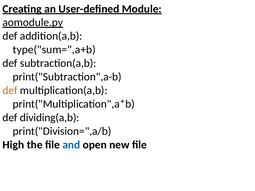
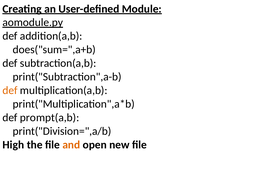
type("sum=",a+b: type("sum=",a+b -> does("sum=",a+b (54, 50)
dividing(a,b: dividing(a,b -> prompt(a,b (50, 118)
and colour: blue -> orange (71, 145)
